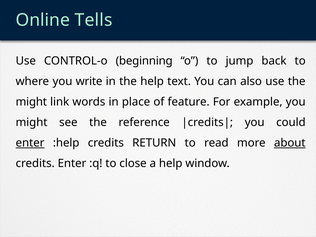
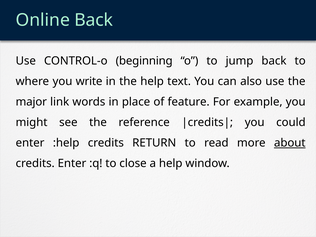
Online Tells: Tells -> Back (94, 20)
might: might -> major (31, 102)
enter underline: present -> none (30, 143)
